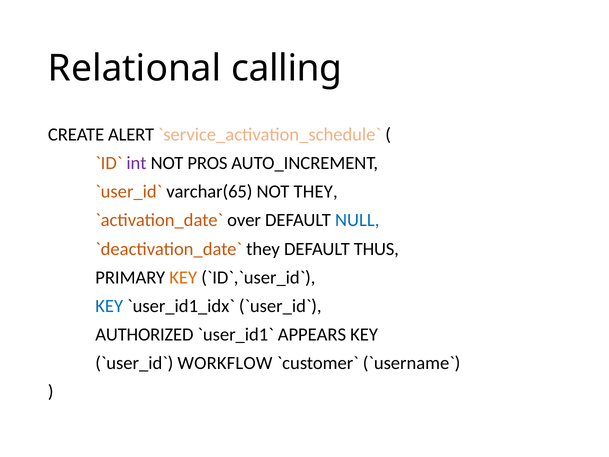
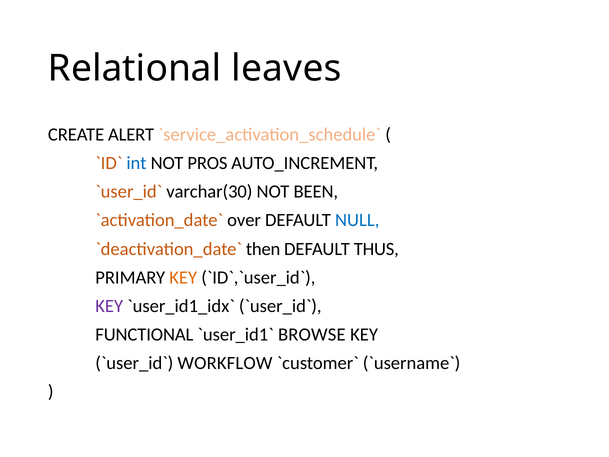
calling: calling -> leaves (286, 68)
int colour: purple -> blue (136, 163)
varchar(65: varchar(65 -> varchar(30 (209, 192)
NOT THEY: THEY -> BEEN (316, 192)
they: they -> then (263, 249)
KEY colour: blue -> purple (109, 306)
AUTHORIZED: AUTHORIZED -> FUNCTIONAL (144, 334)
APPEARS: APPEARS -> BROWSE (312, 334)
